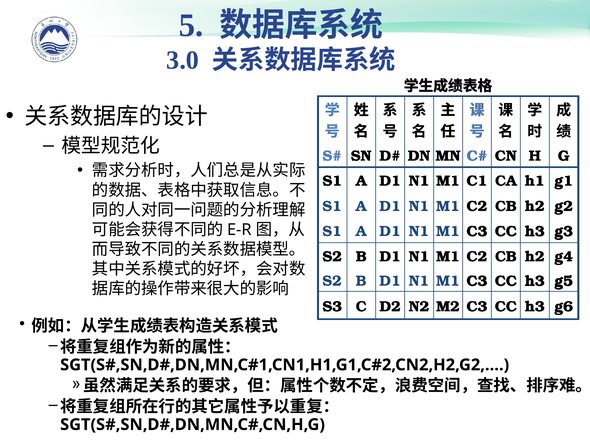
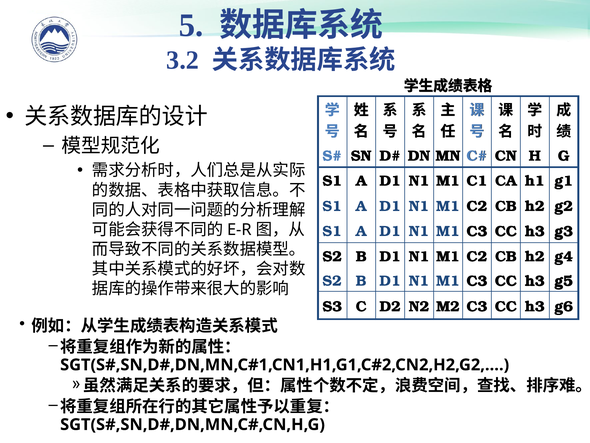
3.0: 3.0 -> 3.2 (183, 60)
